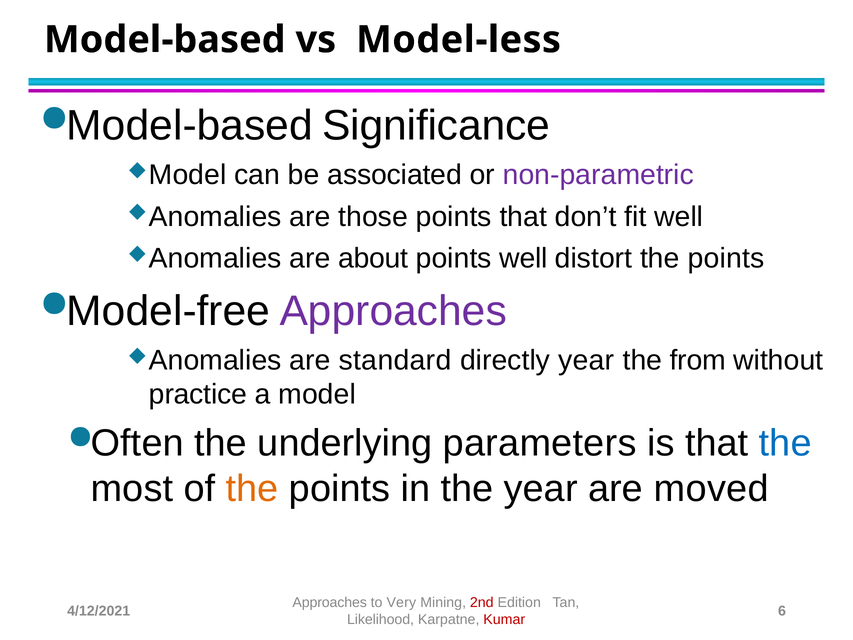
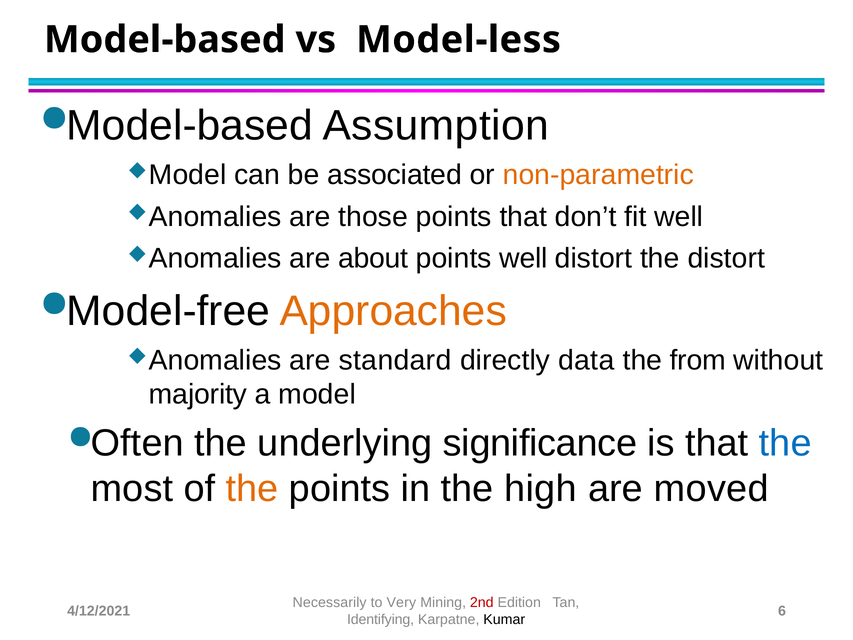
Significance: Significance -> Assumption (436, 126)
non-parametric colour: purple -> orange (598, 175)
distort the points: points -> distort (726, 258)
Approaches colour: purple -> orange (393, 311)
directly year: year -> data (586, 360)
practice: practice -> majority (198, 394)
parameters: parameters -> significance (540, 443)
the year: year -> high (541, 489)
Approaches: Approaches -> Necessarily (330, 602)
Likelihood: Likelihood -> Identifying (381, 619)
Kumar colour: red -> black (504, 619)
